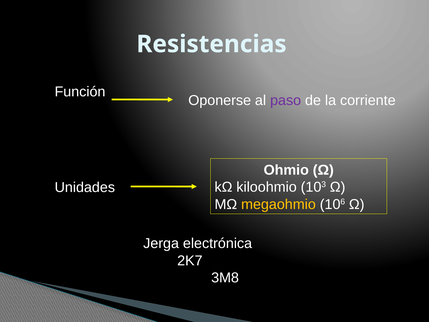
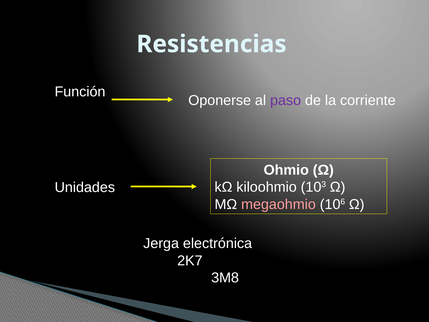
megaohmio colour: yellow -> pink (278, 204)
